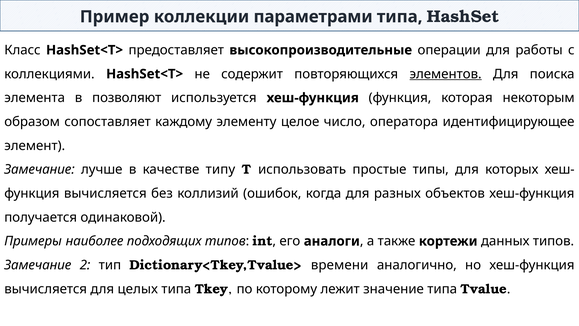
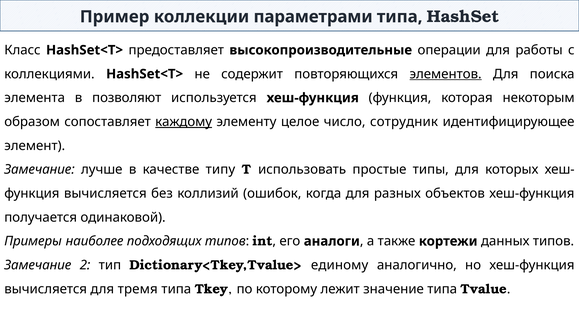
каждому underline: none -> present (184, 122)
оператора: оператора -> сотрудник (404, 122)
времени: времени -> единому (340, 265)
целых: целых -> тремя (138, 289)
